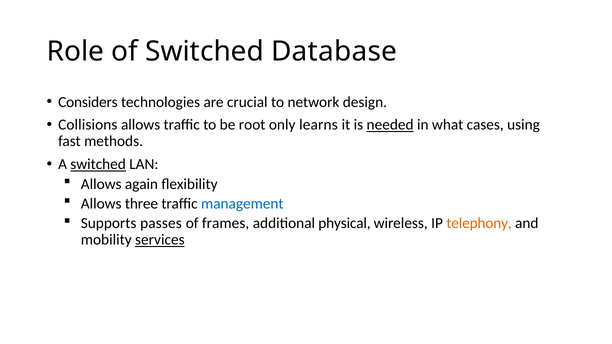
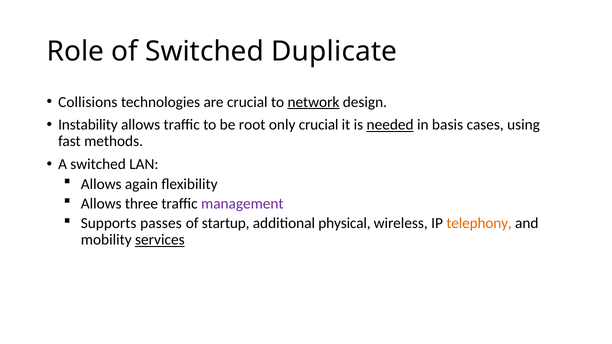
Database: Database -> Duplicate (334, 51)
Considers: Considers -> Collisions (88, 102)
network underline: none -> present (313, 102)
Collisions: Collisions -> Instability (88, 125)
only learns: learns -> crucial (319, 125)
what: what -> basis (448, 125)
switched underline: present -> none (98, 164)
management colour: blue -> purple (242, 204)
frames: frames -> startup (226, 224)
